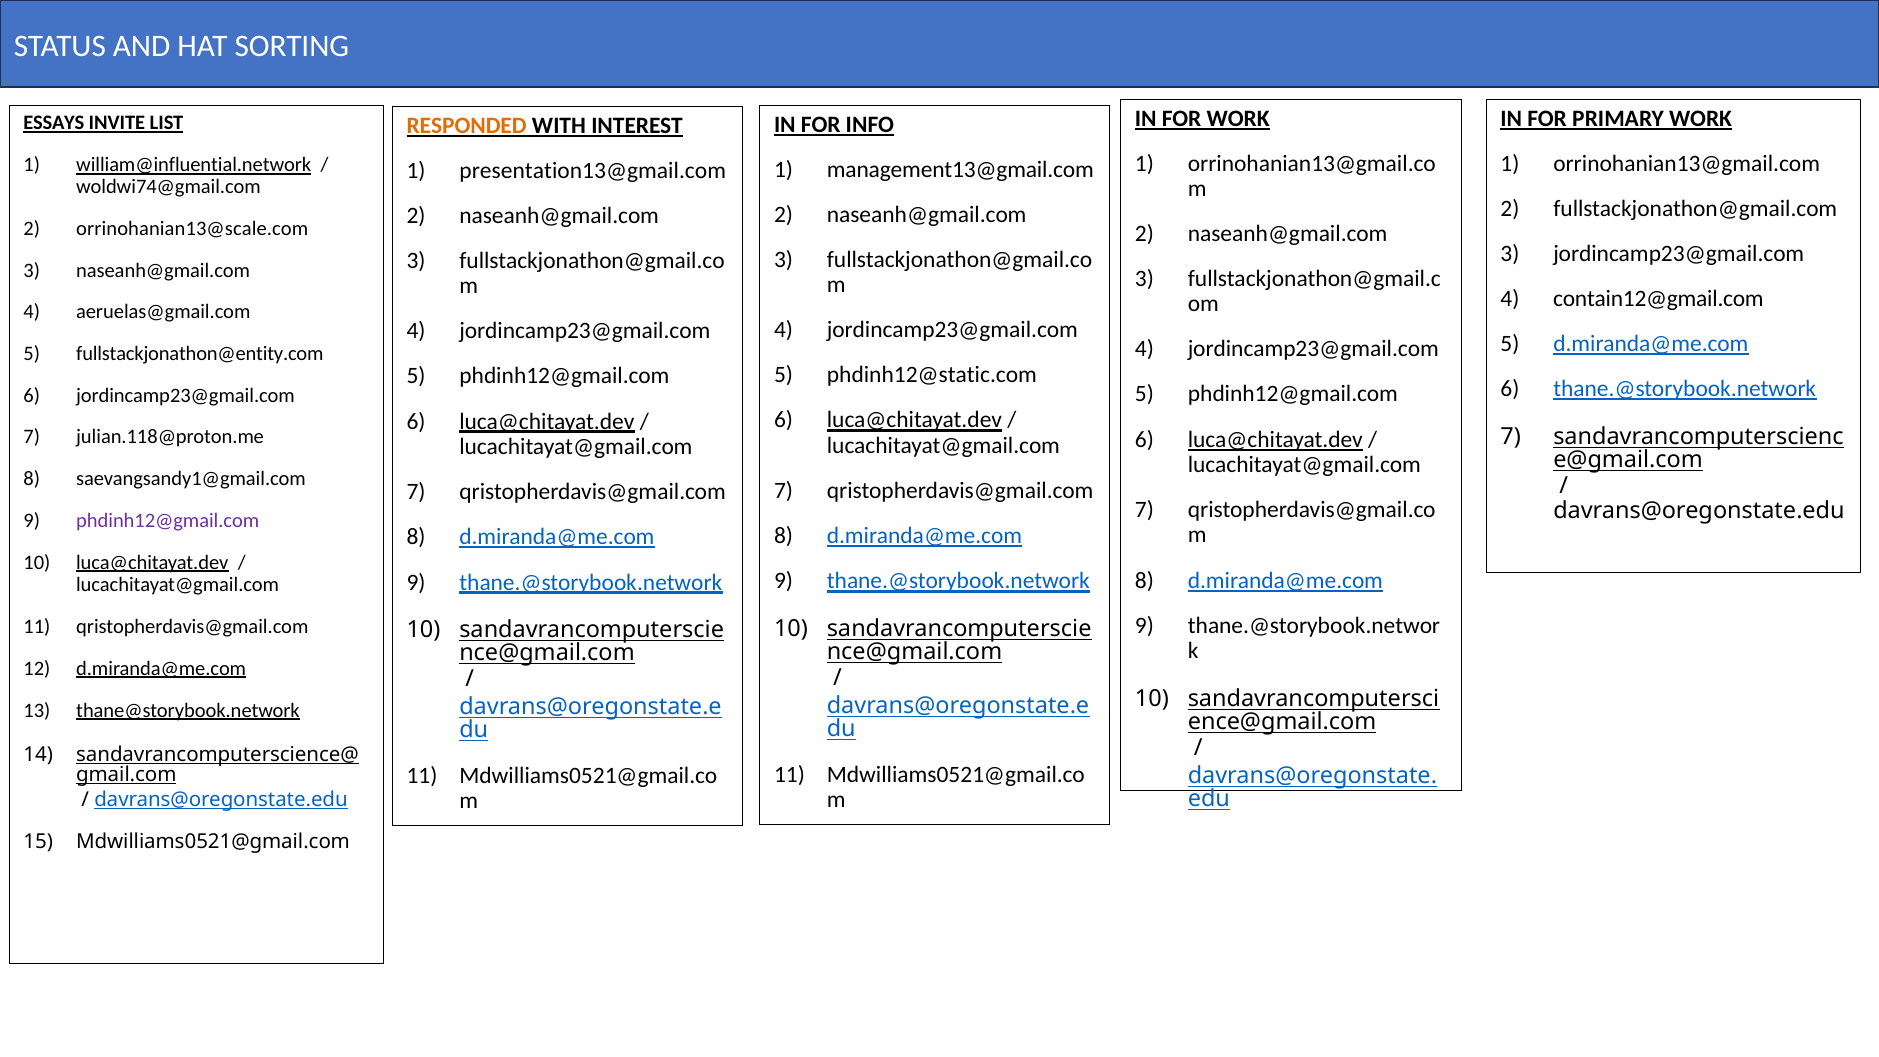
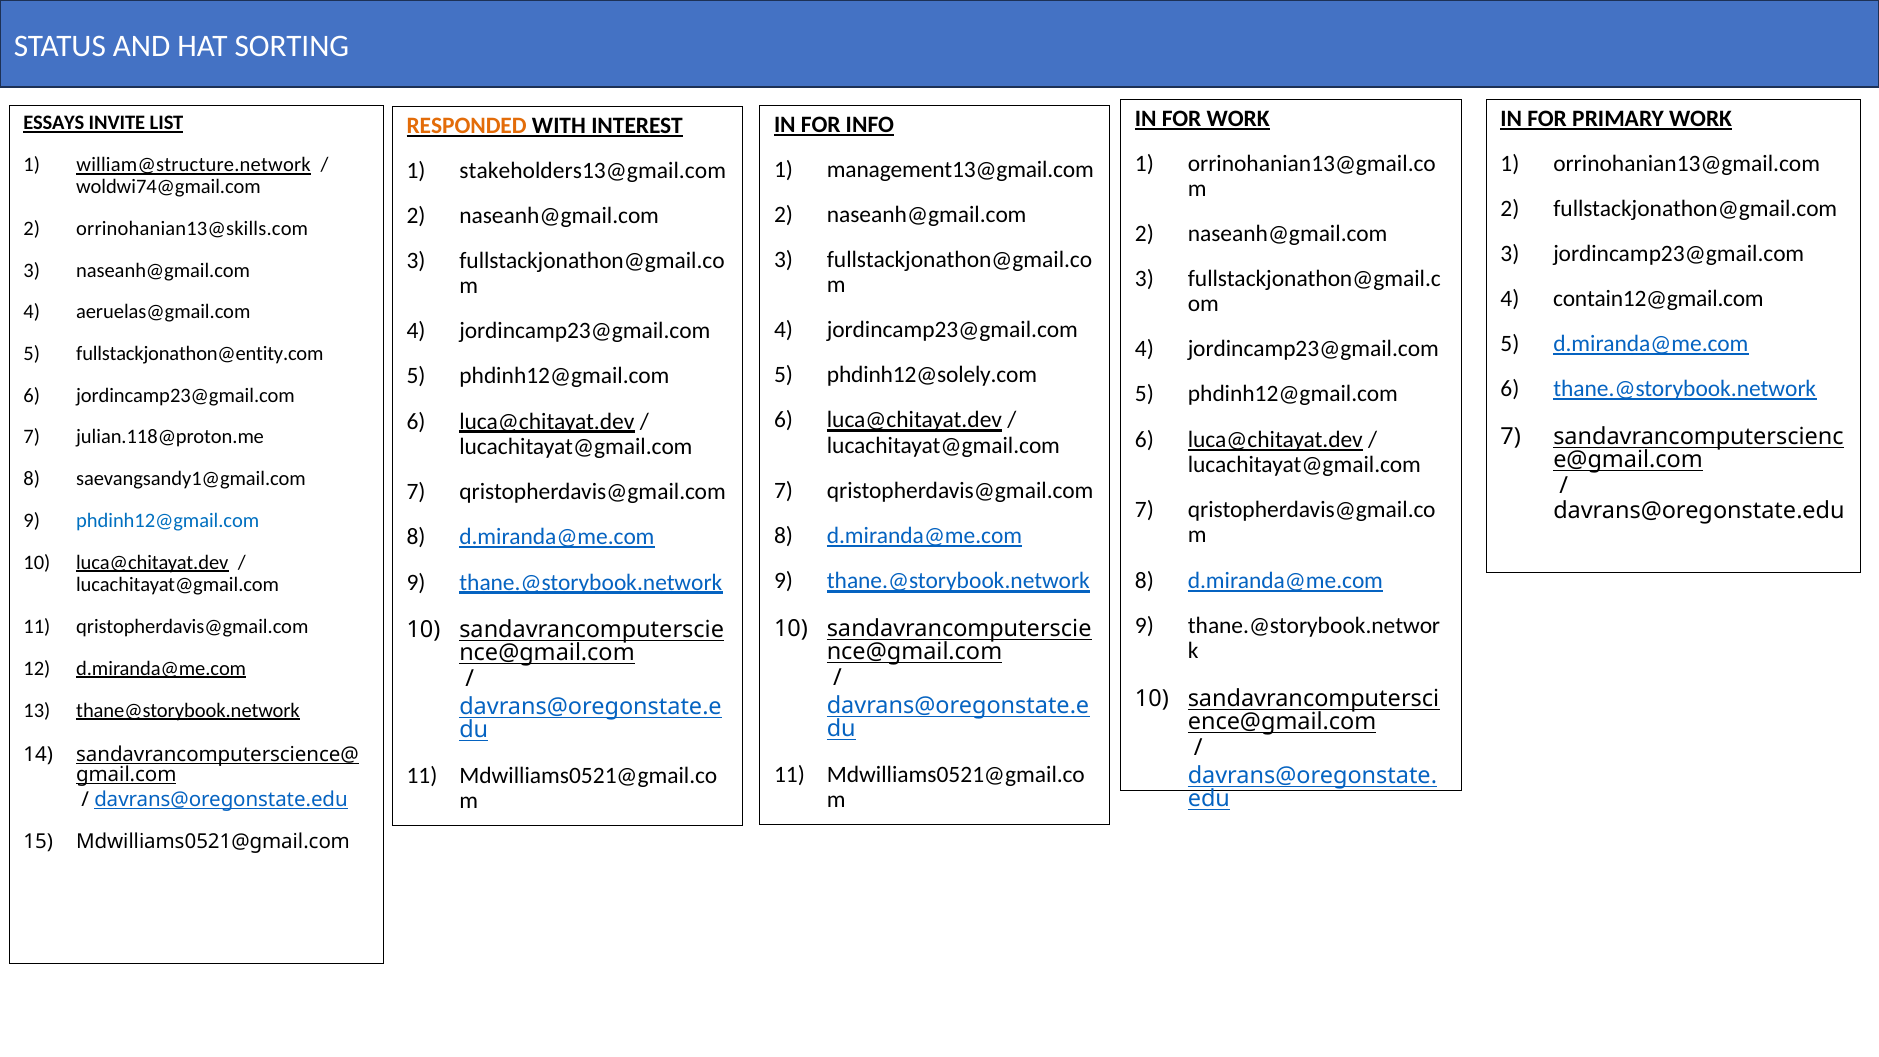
william@influential.network: william@influential.network -> william@structure.network (194, 165)
presentation13@gmail.com: presentation13@gmail.com -> stakeholders13@gmail.com (593, 171)
orrinohanian13@scale.com: orrinohanian13@scale.com -> orrinohanian13@skills.com (192, 229)
phdinh12@static.com: phdinh12@static.com -> phdinh12@solely.com (932, 375)
phdinh12@gmail.com colour: purple -> blue (168, 521)
